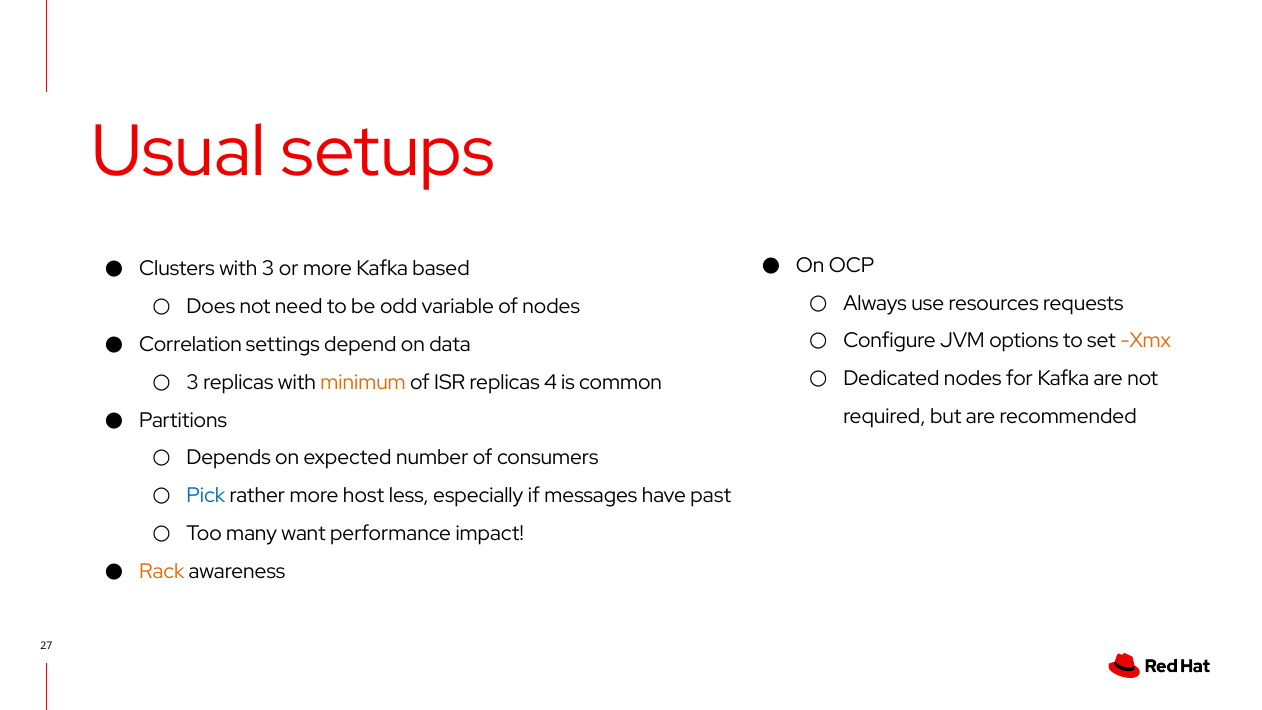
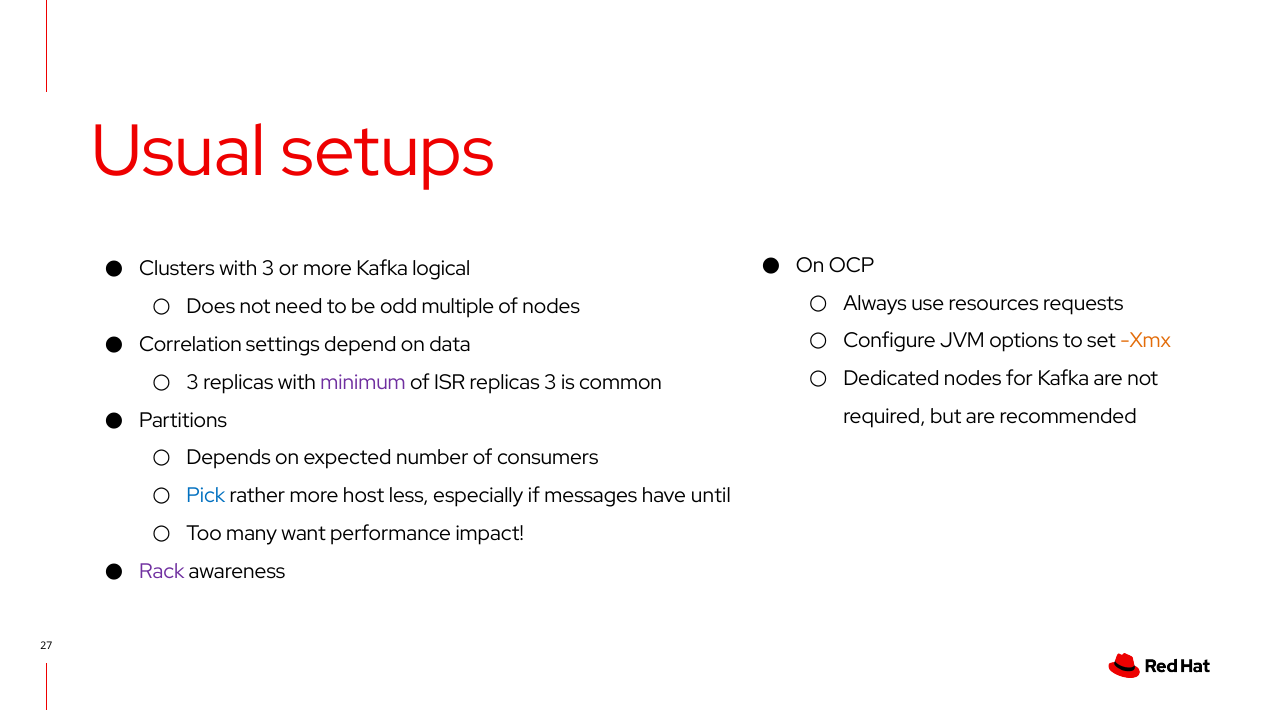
based: based -> logical (441, 269)
variable: variable -> multiple (458, 307)
minimum colour: orange -> purple (363, 382)
replicas 4: 4 -> 3 (550, 382)
past: past -> until (711, 496)
Rack colour: orange -> purple (162, 571)
